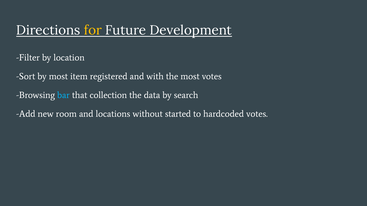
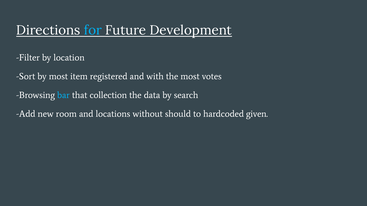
for colour: yellow -> light blue (93, 30)
started: started -> should (178, 114)
hardcoded votes: votes -> given (257, 114)
